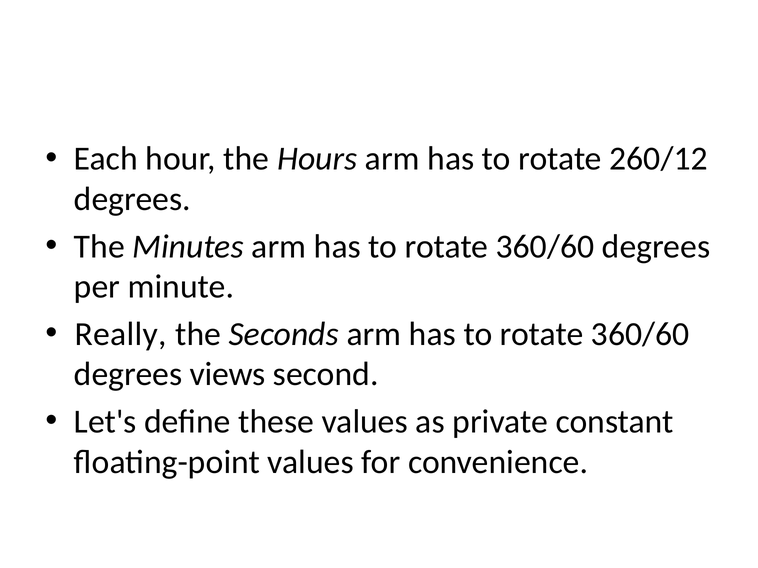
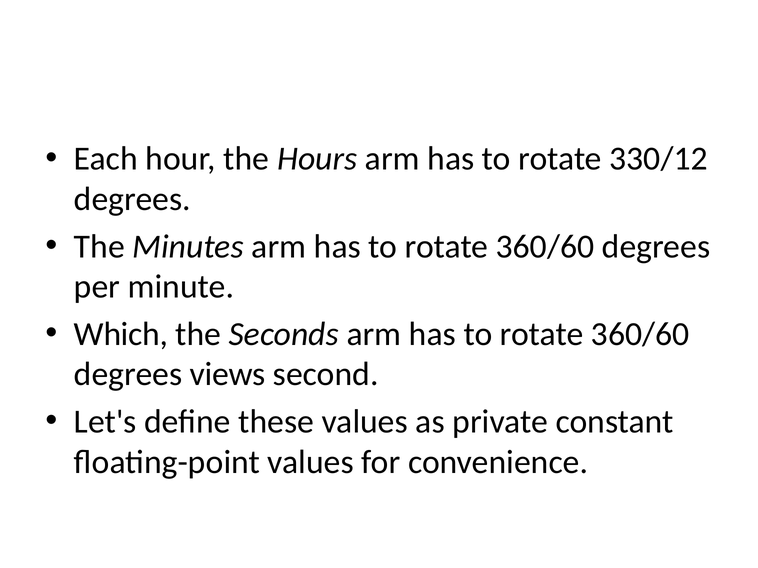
260/12: 260/12 -> 330/12 (659, 159)
Really: Really -> Which (121, 334)
